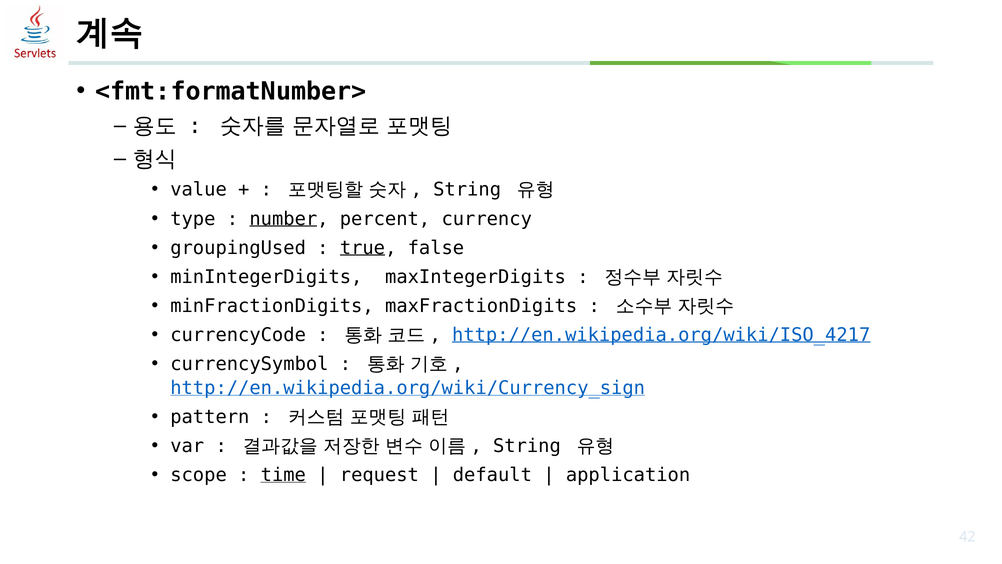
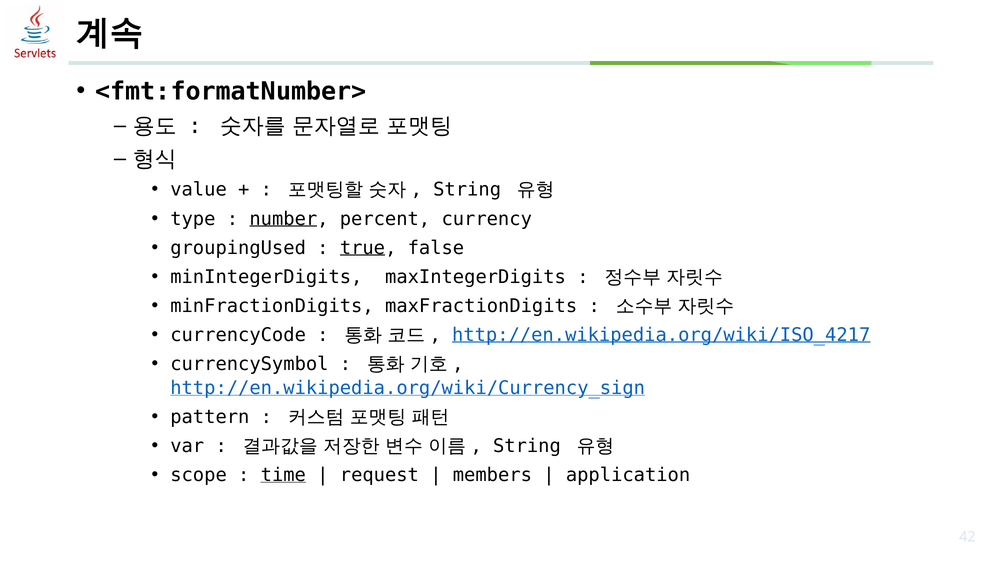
default: default -> members (492, 475)
